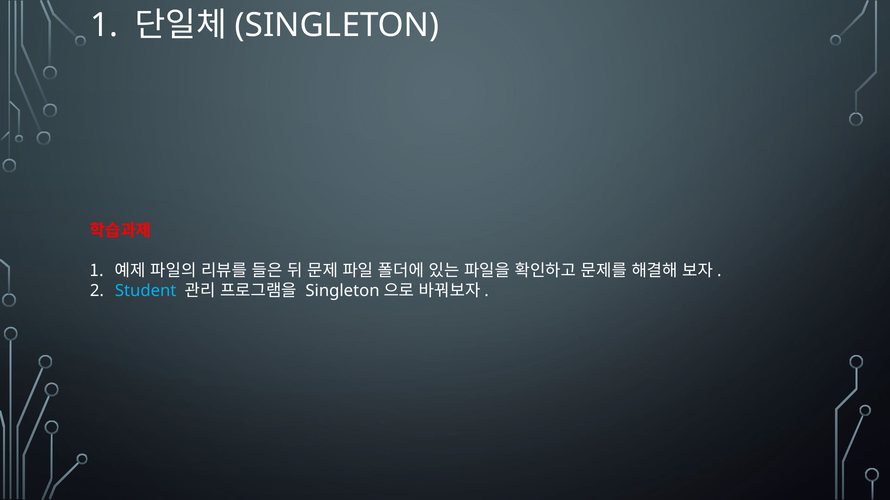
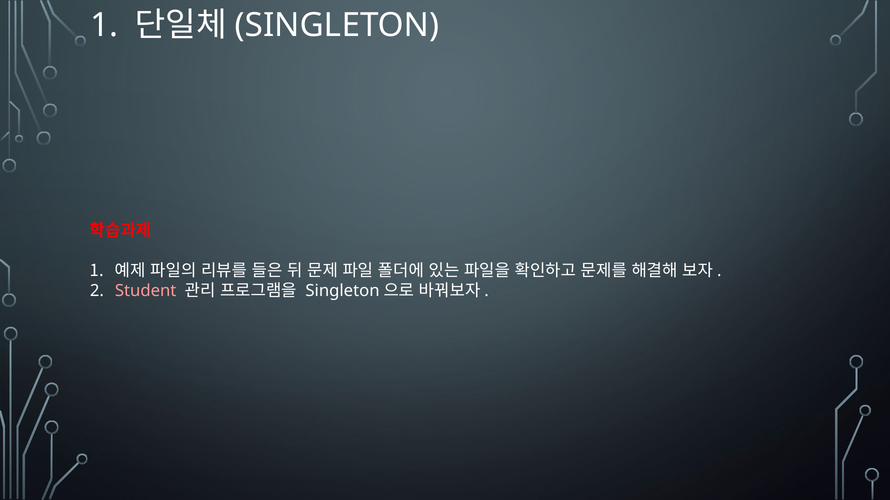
Student colour: light blue -> pink (146, 291)
